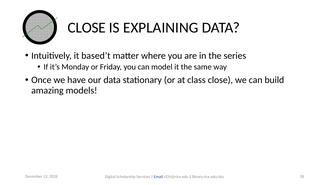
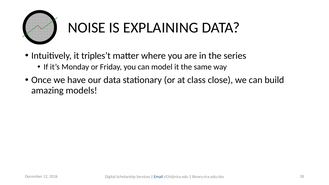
CLOSE: CLOSE -> NOISE (87, 28)
based’t: based’t -> triples’t (96, 56)
